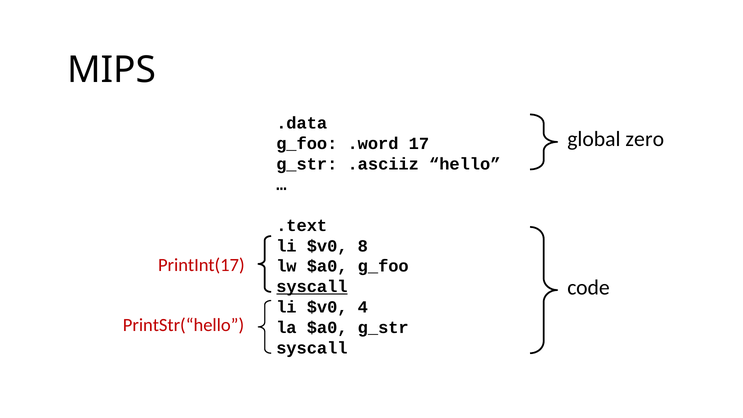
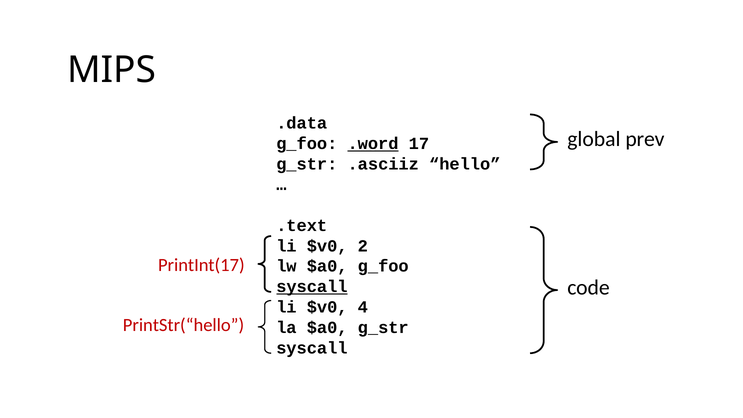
zero: zero -> prev (645, 139)
.word underline: none -> present (373, 144)
8: 8 -> 2 (363, 246)
